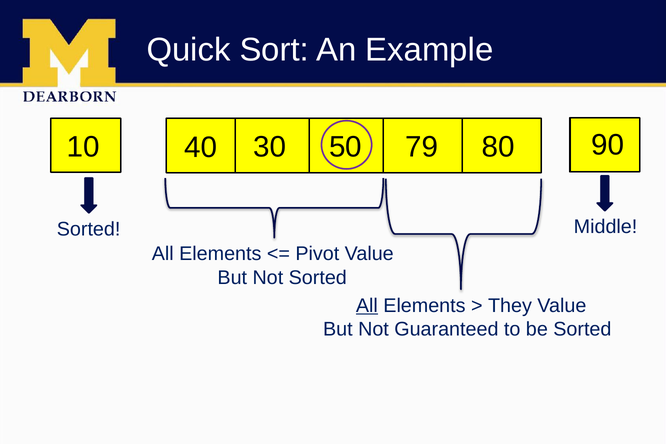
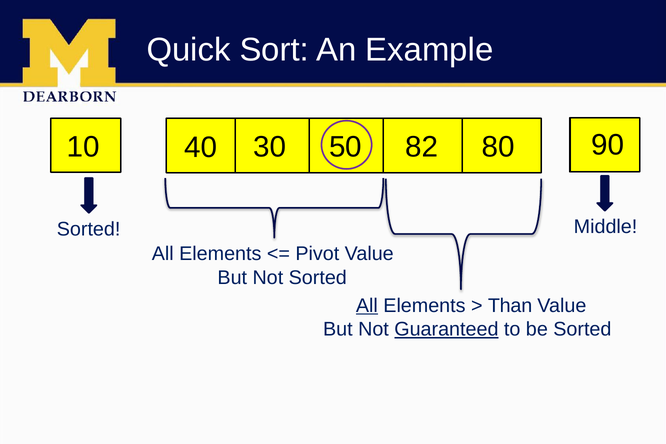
79: 79 -> 82 (422, 147)
They: They -> Than (510, 305)
Guaranteed underline: none -> present (446, 329)
